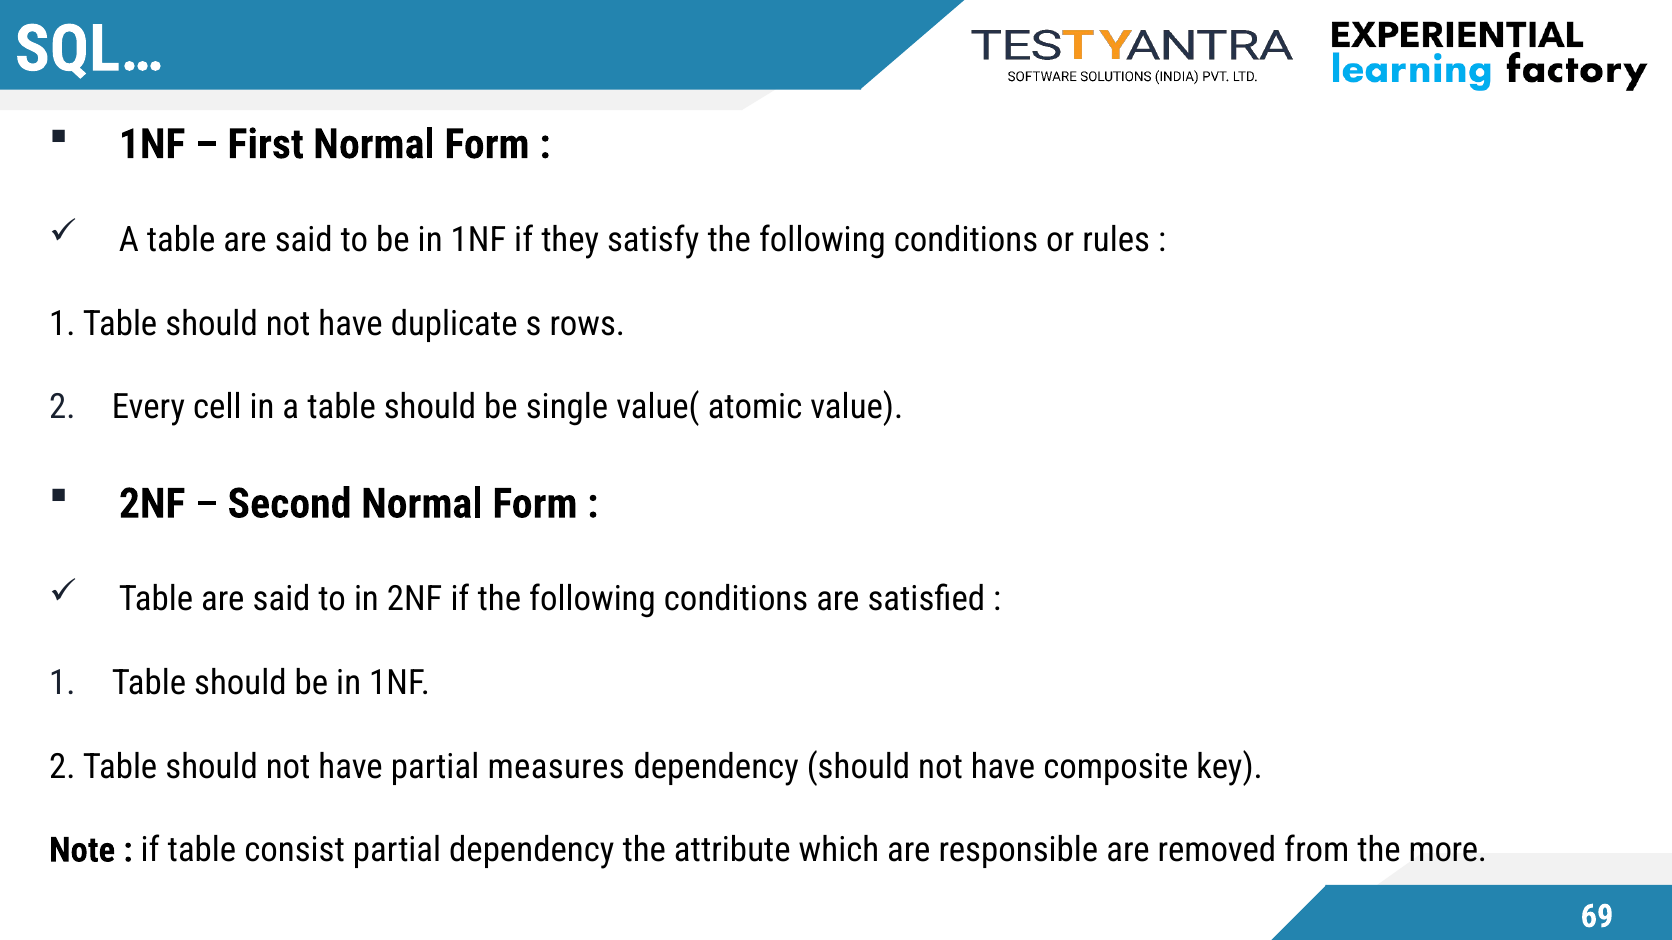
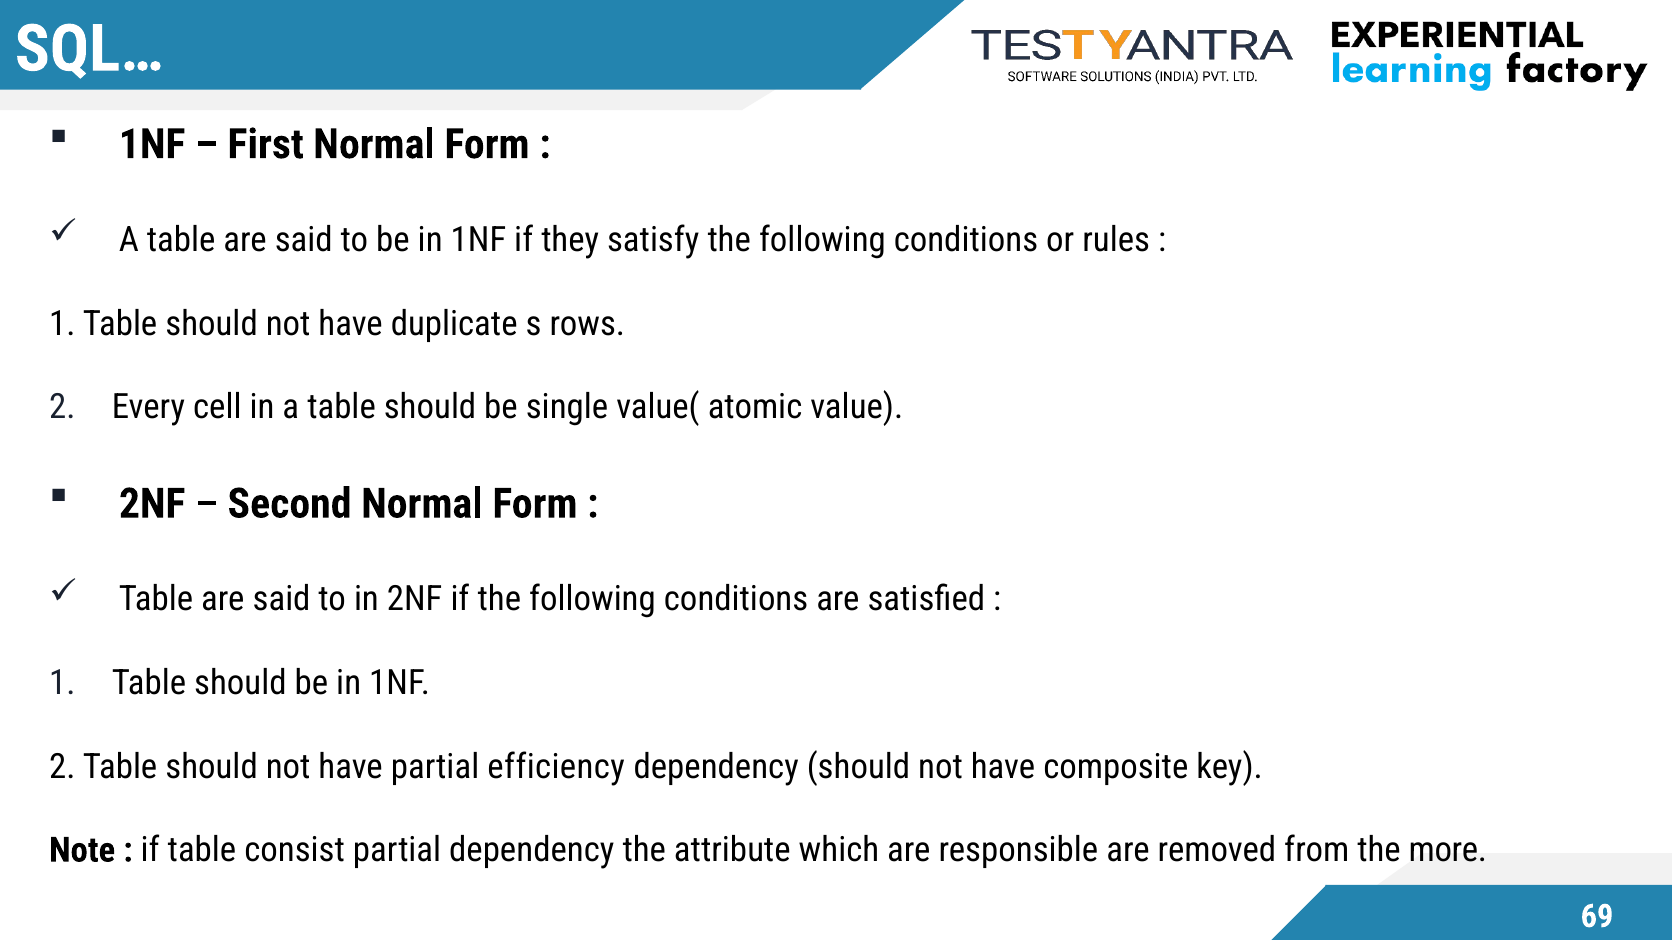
measures: measures -> efficiency (556, 767)
